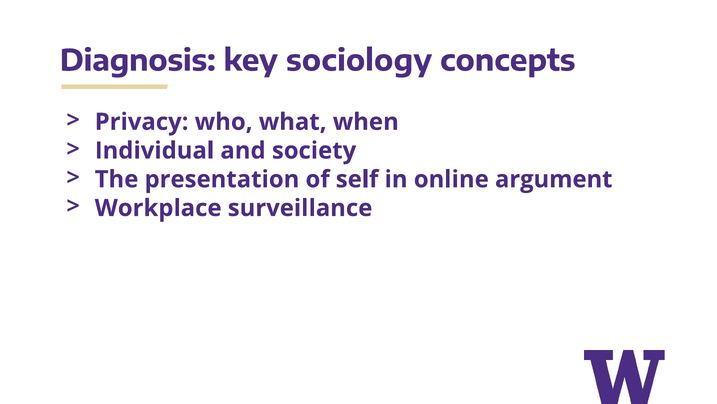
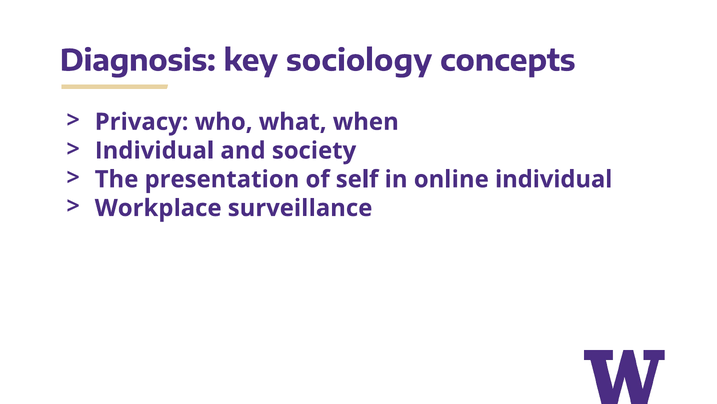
online argument: argument -> individual (554, 179)
